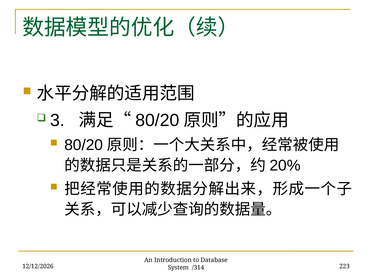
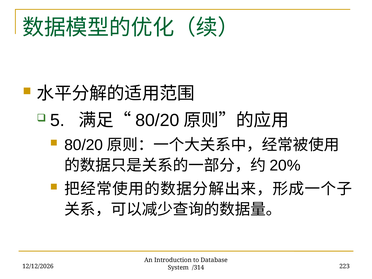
3: 3 -> 5 (57, 120)
